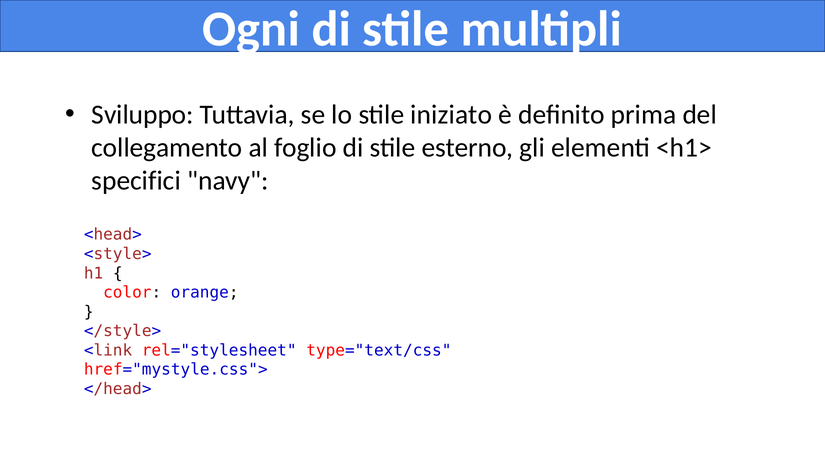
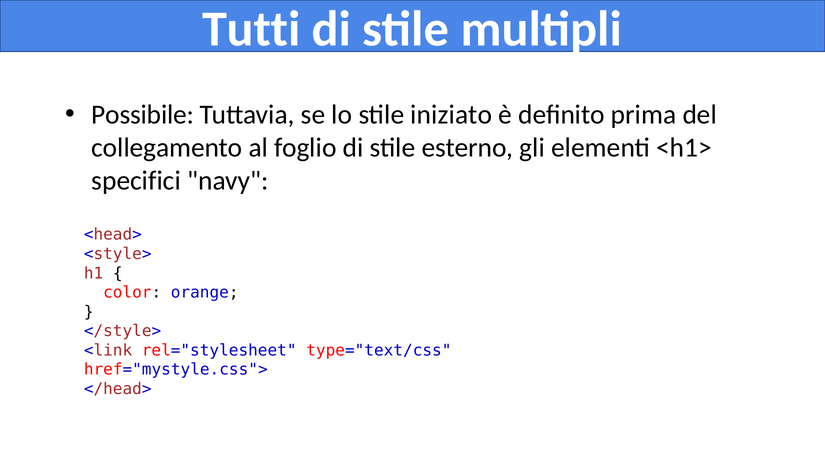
Ogni: Ogni -> Tutti (251, 29)
Sviluppo: Sviluppo -> Possibile (143, 115)
